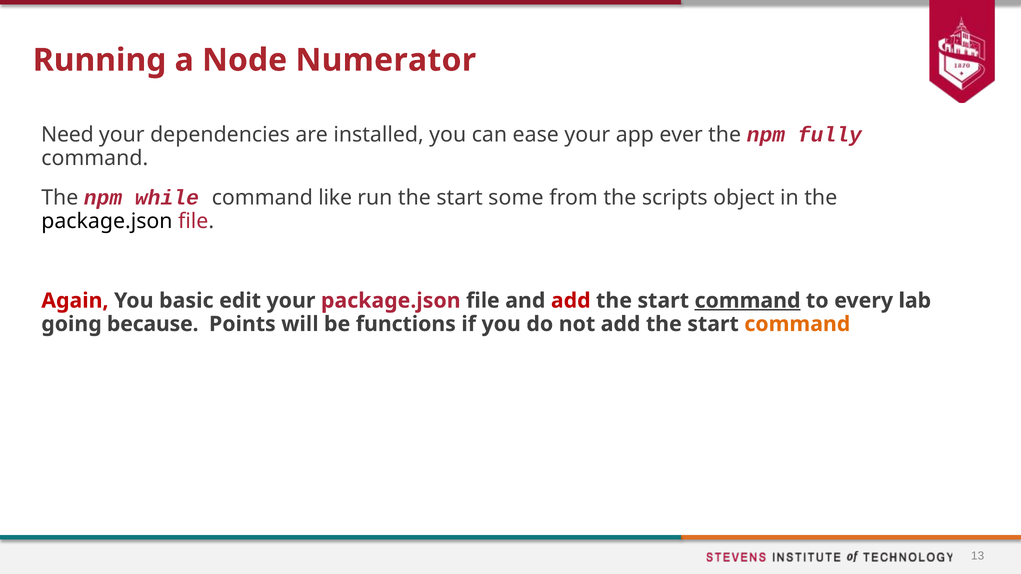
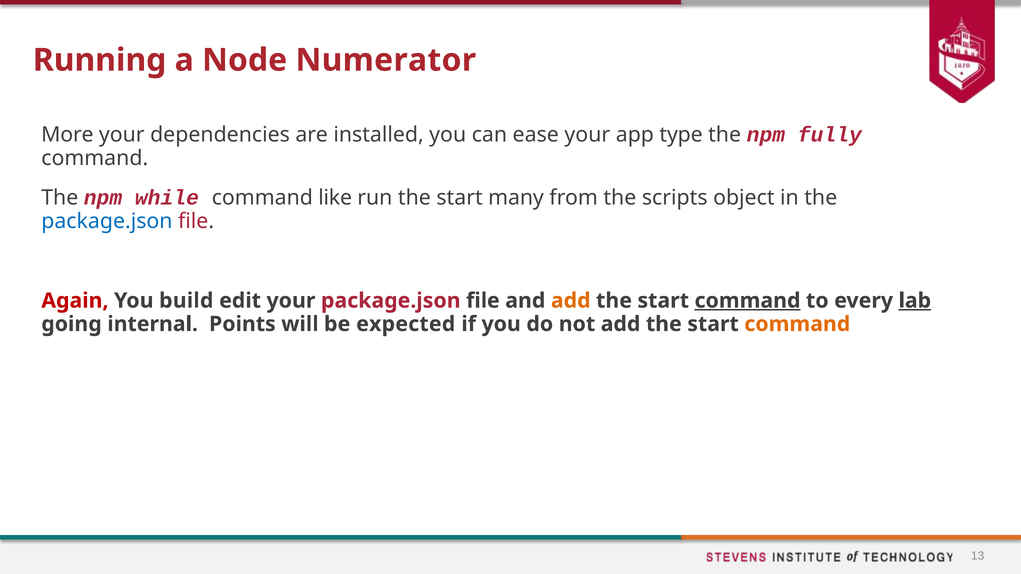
Need: Need -> More (67, 135)
ever: ever -> type (681, 135)
some: some -> many (516, 198)
package.json colour: black -> blue (107, 221)
basic: basic -> build (186, 301)
add colour: red -> orange (571, 301)
lab underline: none -> present (915, 301)
because: because -> internal (153, 324)
functions: functions -> expected (406, 324)
